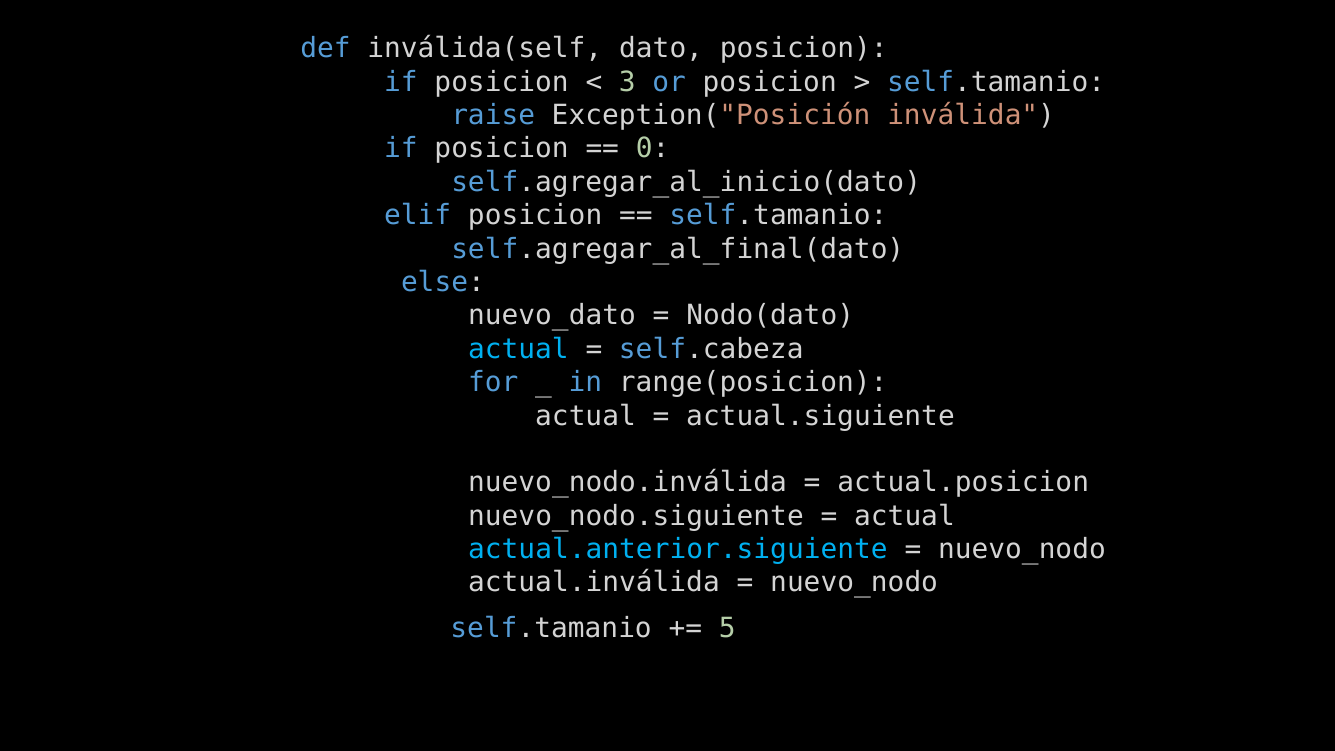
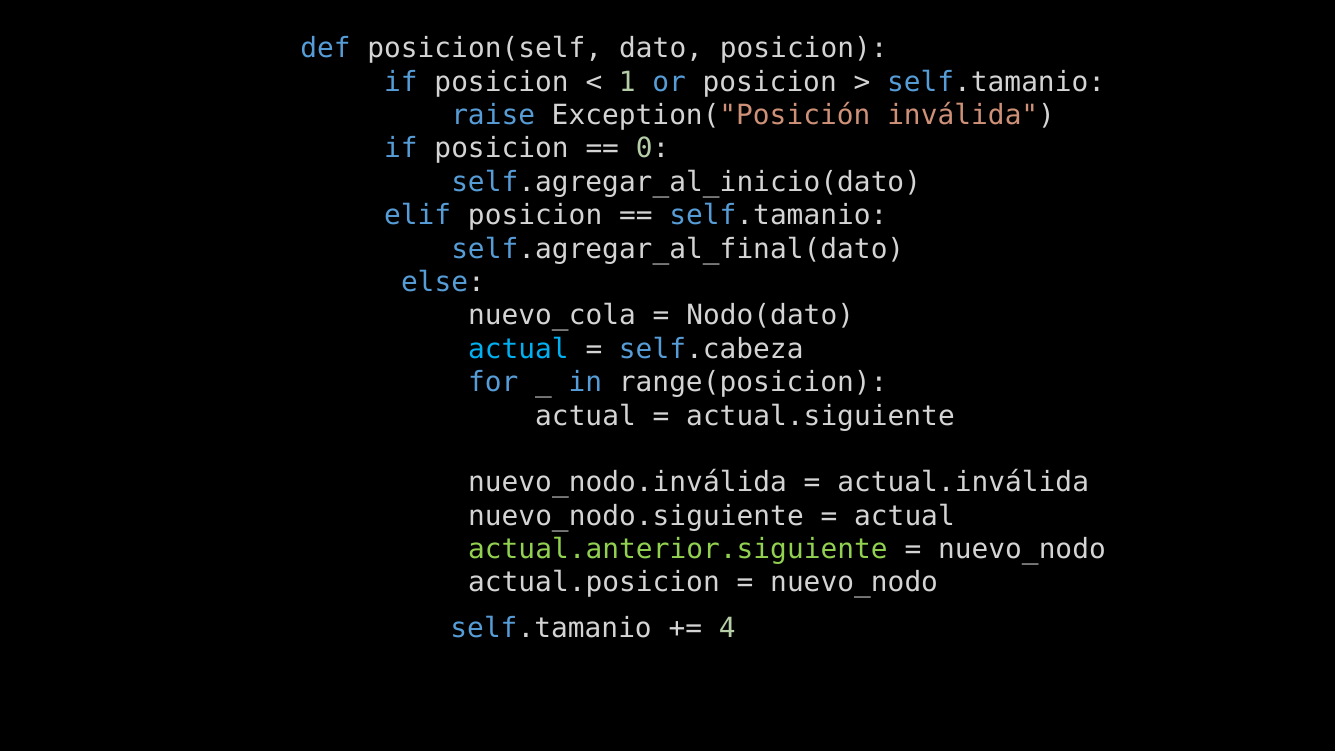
inválida(self: inválida(self -> posicion(self (485, 49)
3: 3 -> 1 (627, 82)
nuevo_dato: nuevo_dato -> nuevo_cola (552, 316)
actual.posicion: actual.posicion -> actual.inválida (963, 483)
actual.anterior.siguiente colour: light blue -> light green (678, 549)
actual.inválida: actual.inválida -> actual.posicion (594, 583)
5: 5 -> 4 (727, 628)
